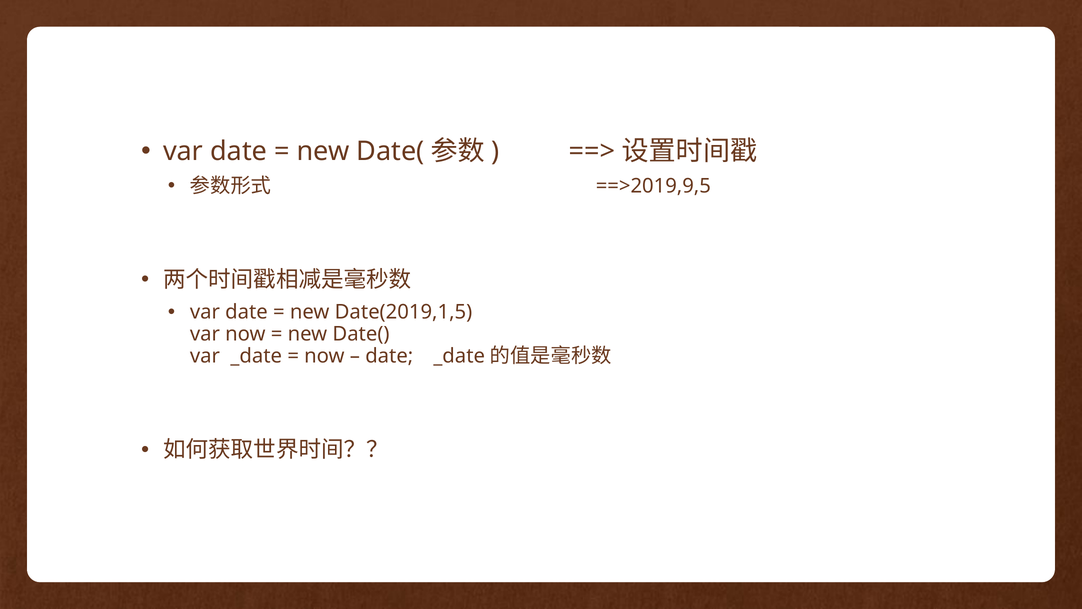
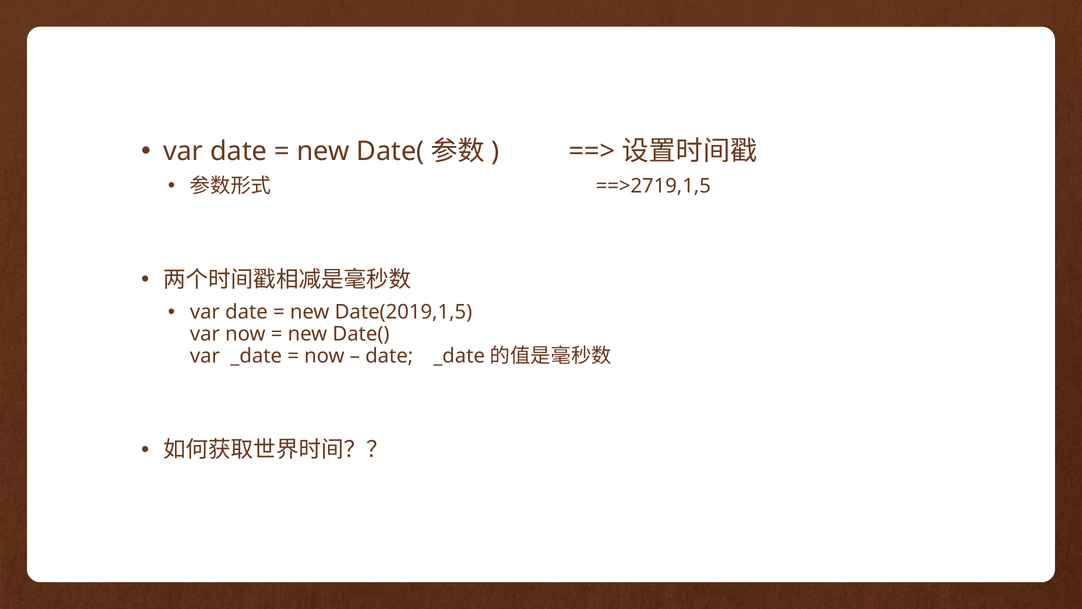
==>2019,9,5: ==>2019,9,5 -> ==>2719,1,5 (653, 186)
